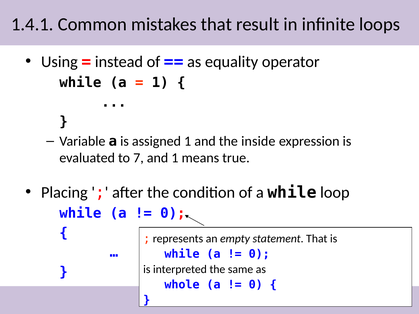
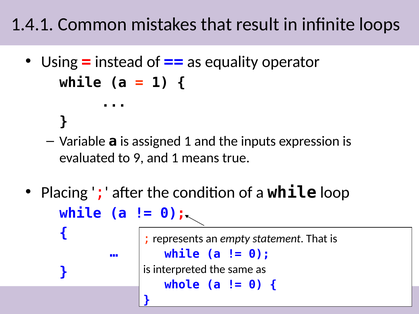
inside: inside -> inputs (258, 141)
7: 7 -> 9 (138, 158)
